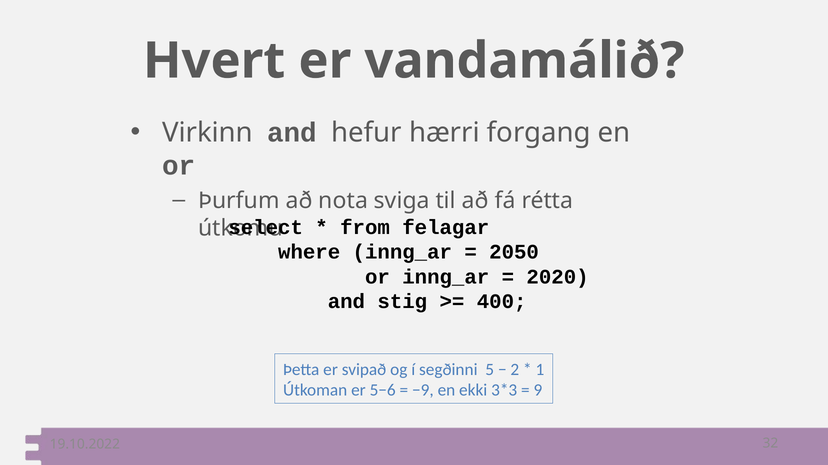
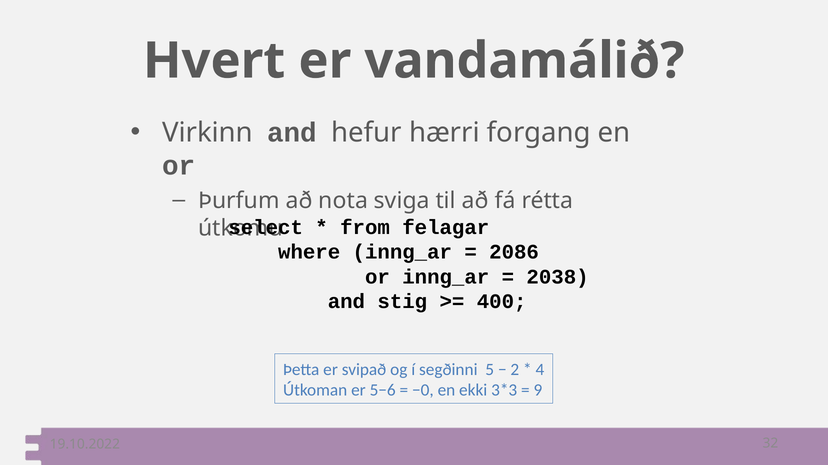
2050: 2050 -> 2086 (514, 252)
2020: 2020 -> 2038 (558, 277)
1: 1 -> 4 (540, 370)
−9: −9 -> −0 (423, 391)
